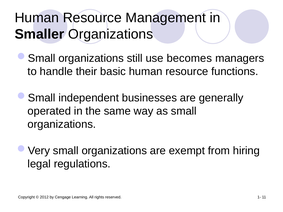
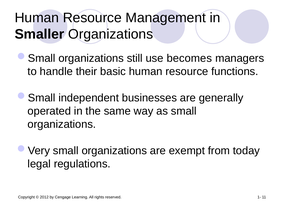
hiring: hiring -> today (246, 151)
